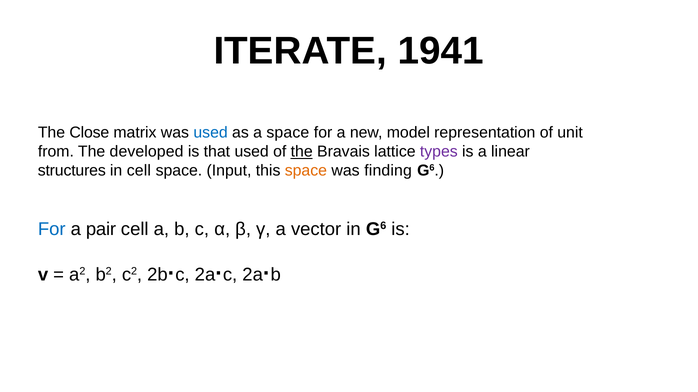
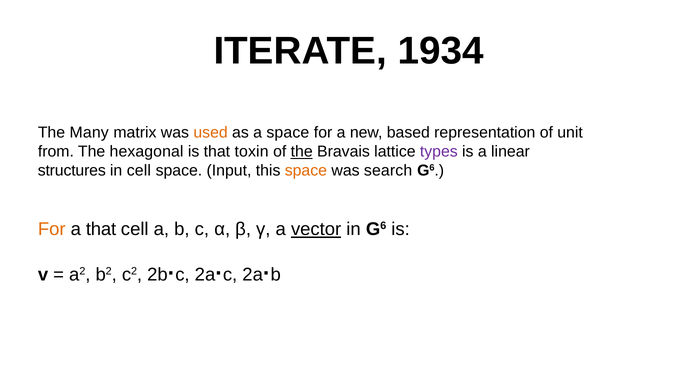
1941: 1941 -> 1934 (441, 51)
Close: Close -> Many (89, 133)
used colour: blue -> orange (211, 133)
model: model -> based (408, 133)
developed: developed -> hexagonal (147, 152)
that used: used -> toxin (252, 152)
finding: finding -> search (388, 171)
For colour: blue -> orange (52, 230)
a pair: pair -> that (101, 230)
vector underline: none -> present (316, 230)
